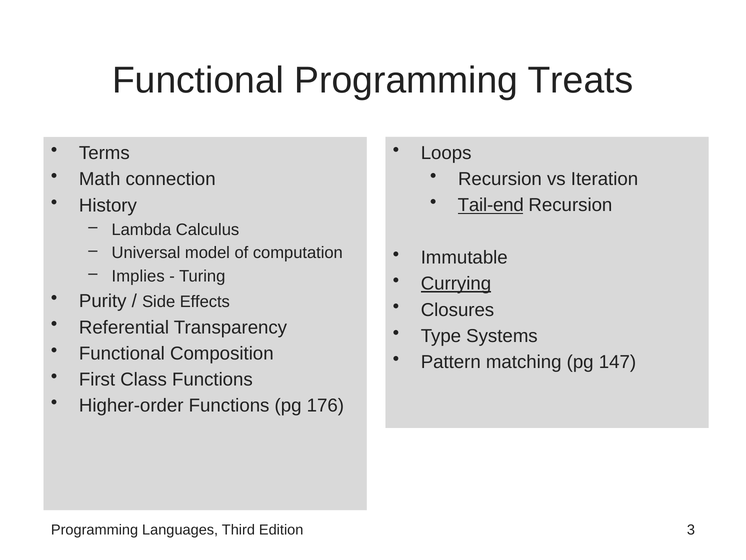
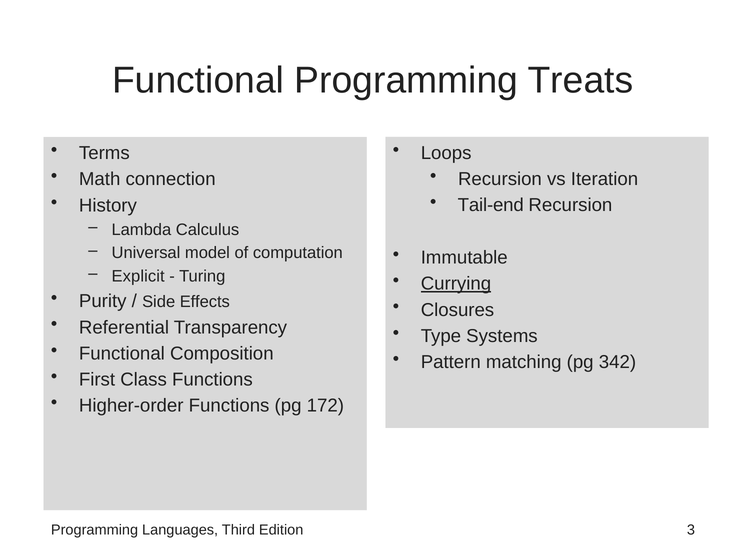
Tail-end underline: present -> none (491, 205)
Implies: Implies -> Explicit (138, 276)
147: 147 -> 342 (618, 362)
176: 176 -> 172 (325, 405)
